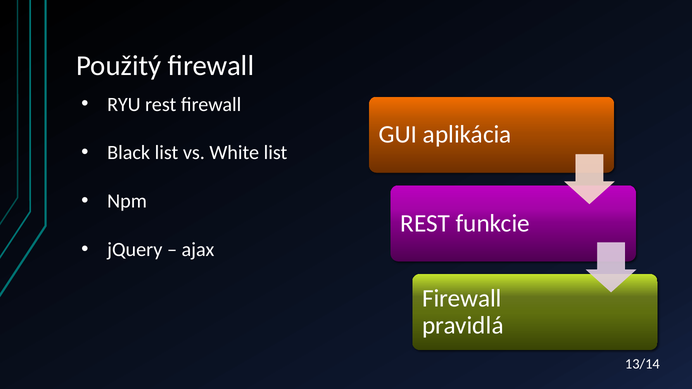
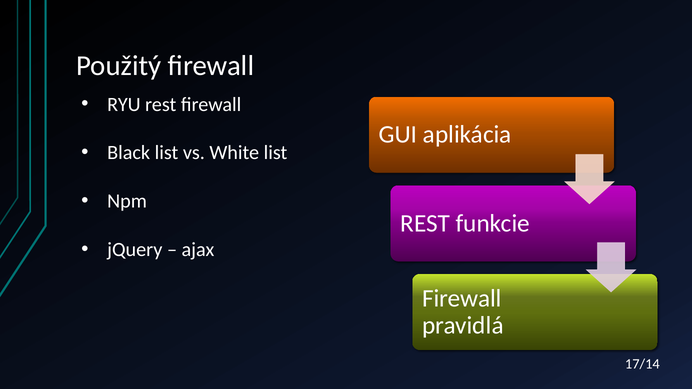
13/14: 13/14 -> 17/14 (642, 364)
